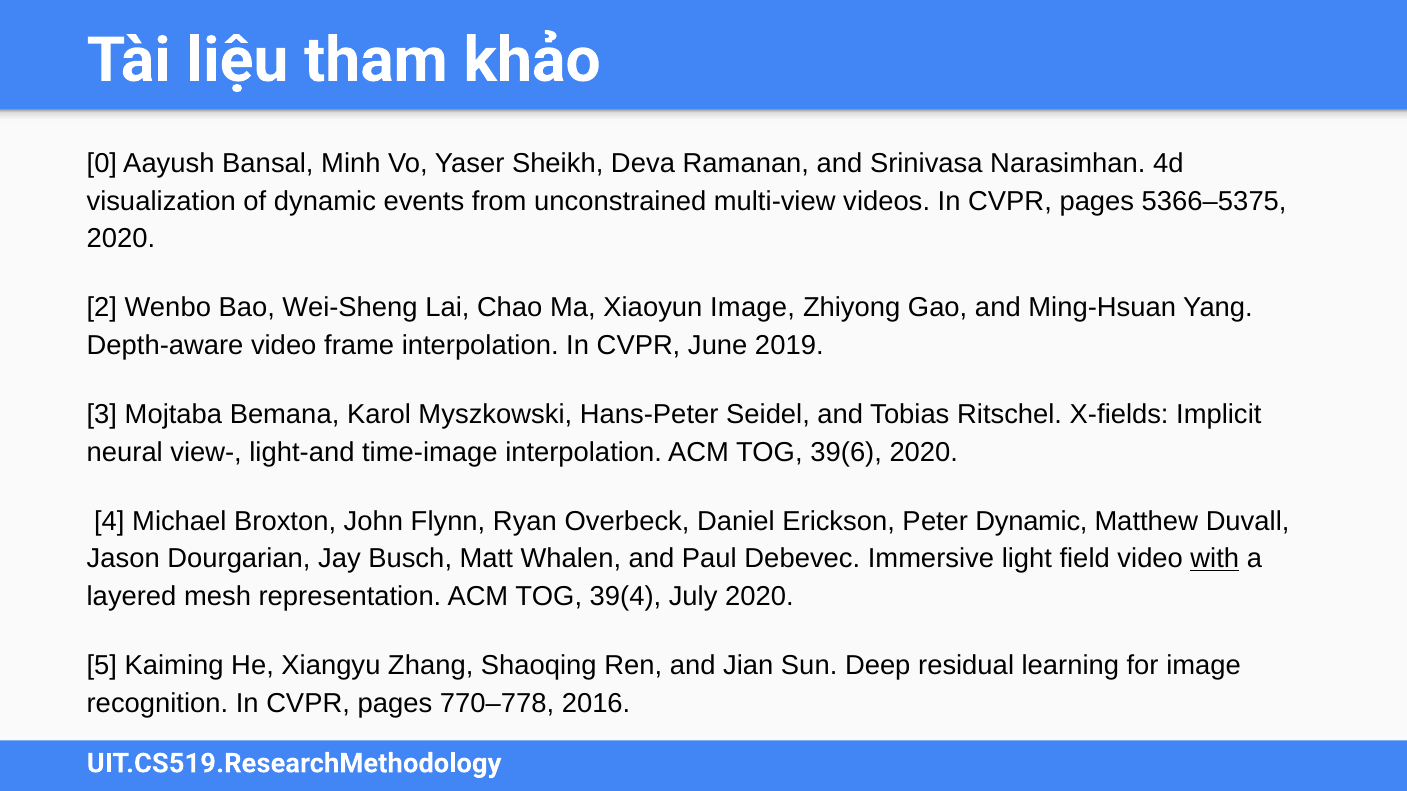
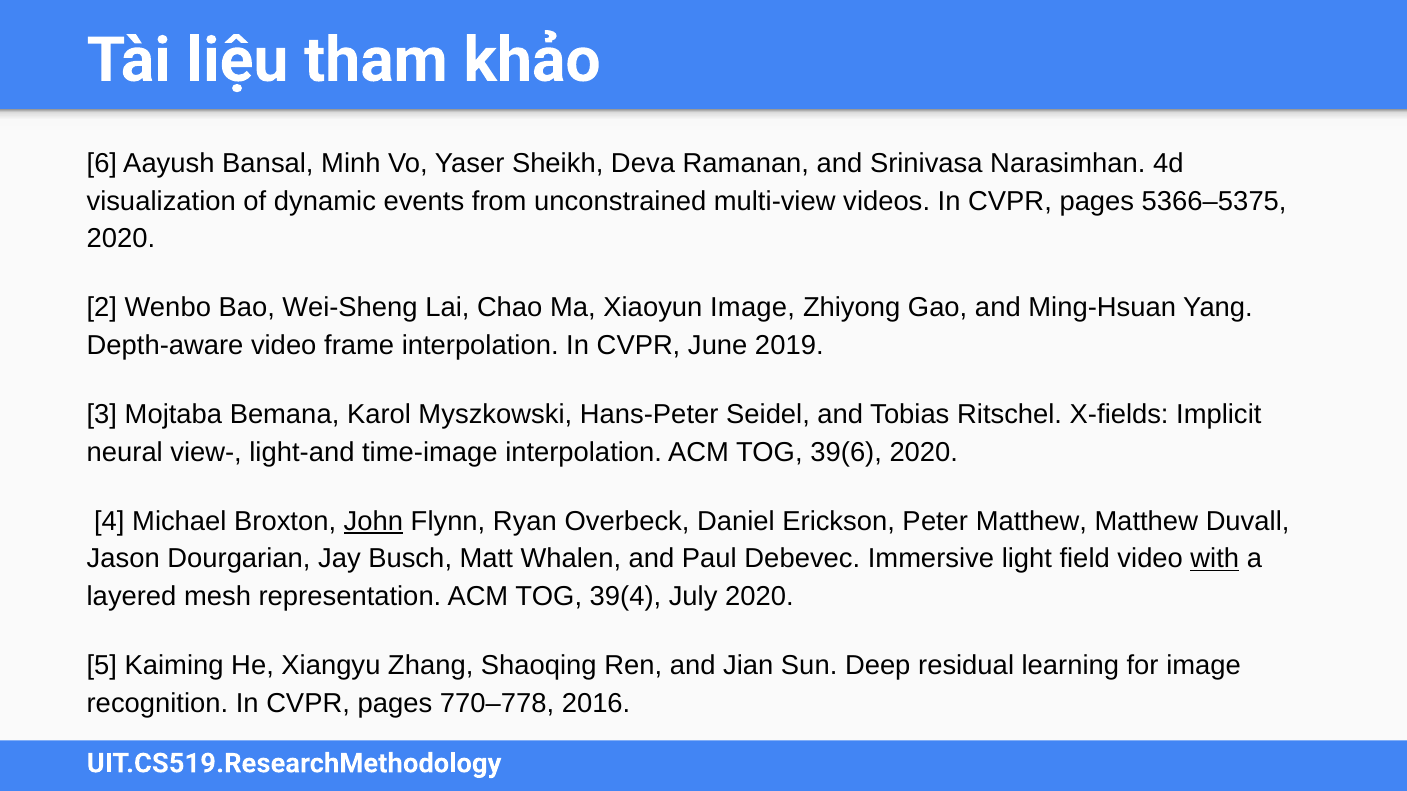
0: 0 -> 6 (102, 164)
John underline: none -> present (373, 521)
Peter Dynamic: Dynamic -> Matthew (1031, 521)
